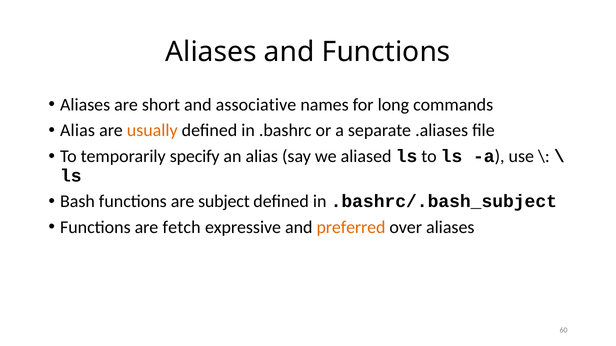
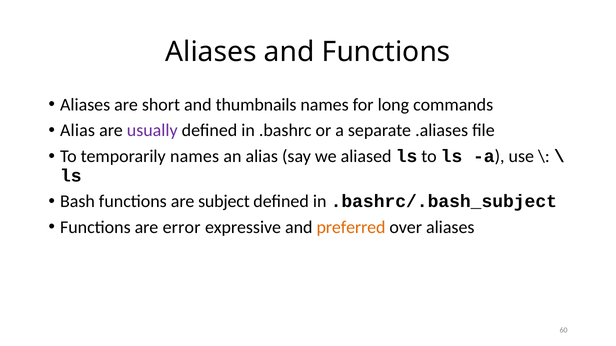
associative: associative -> thumbnails (256, 105)
usually colour: orange -> purple (152, 131)
temporarily specify: specify -> names (195, 157)
fetch: fetch -> error (182, 228)
